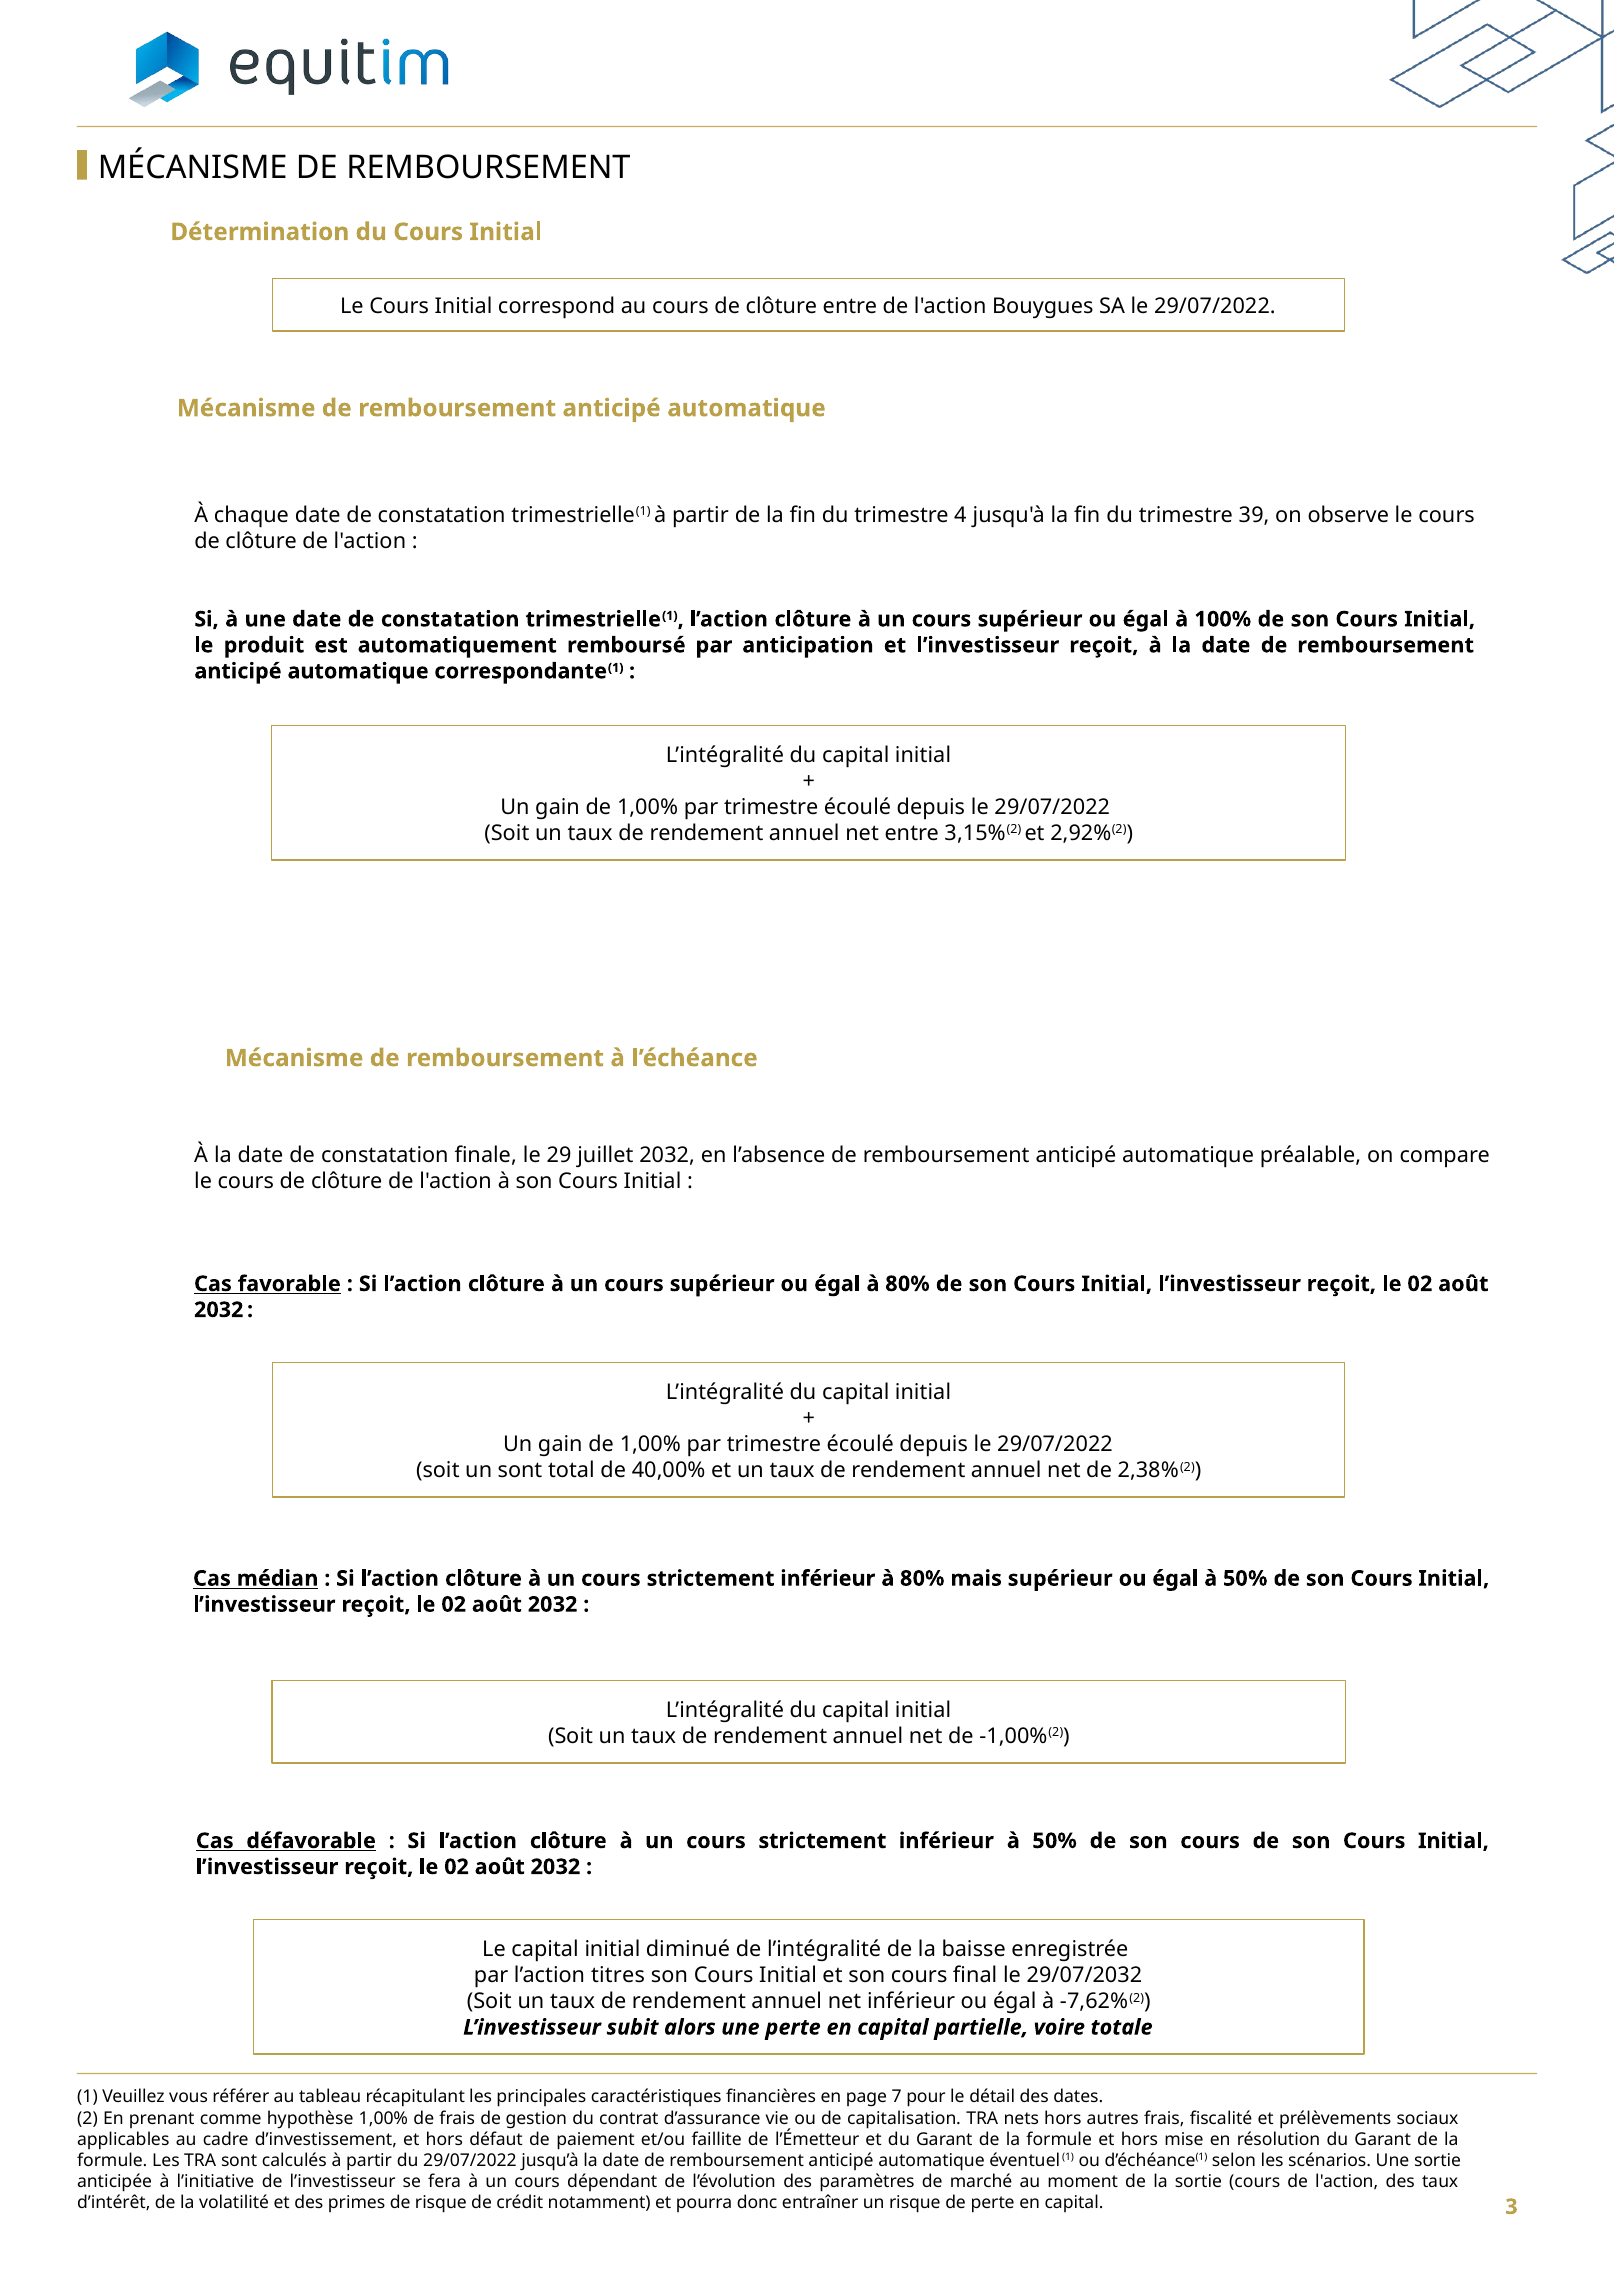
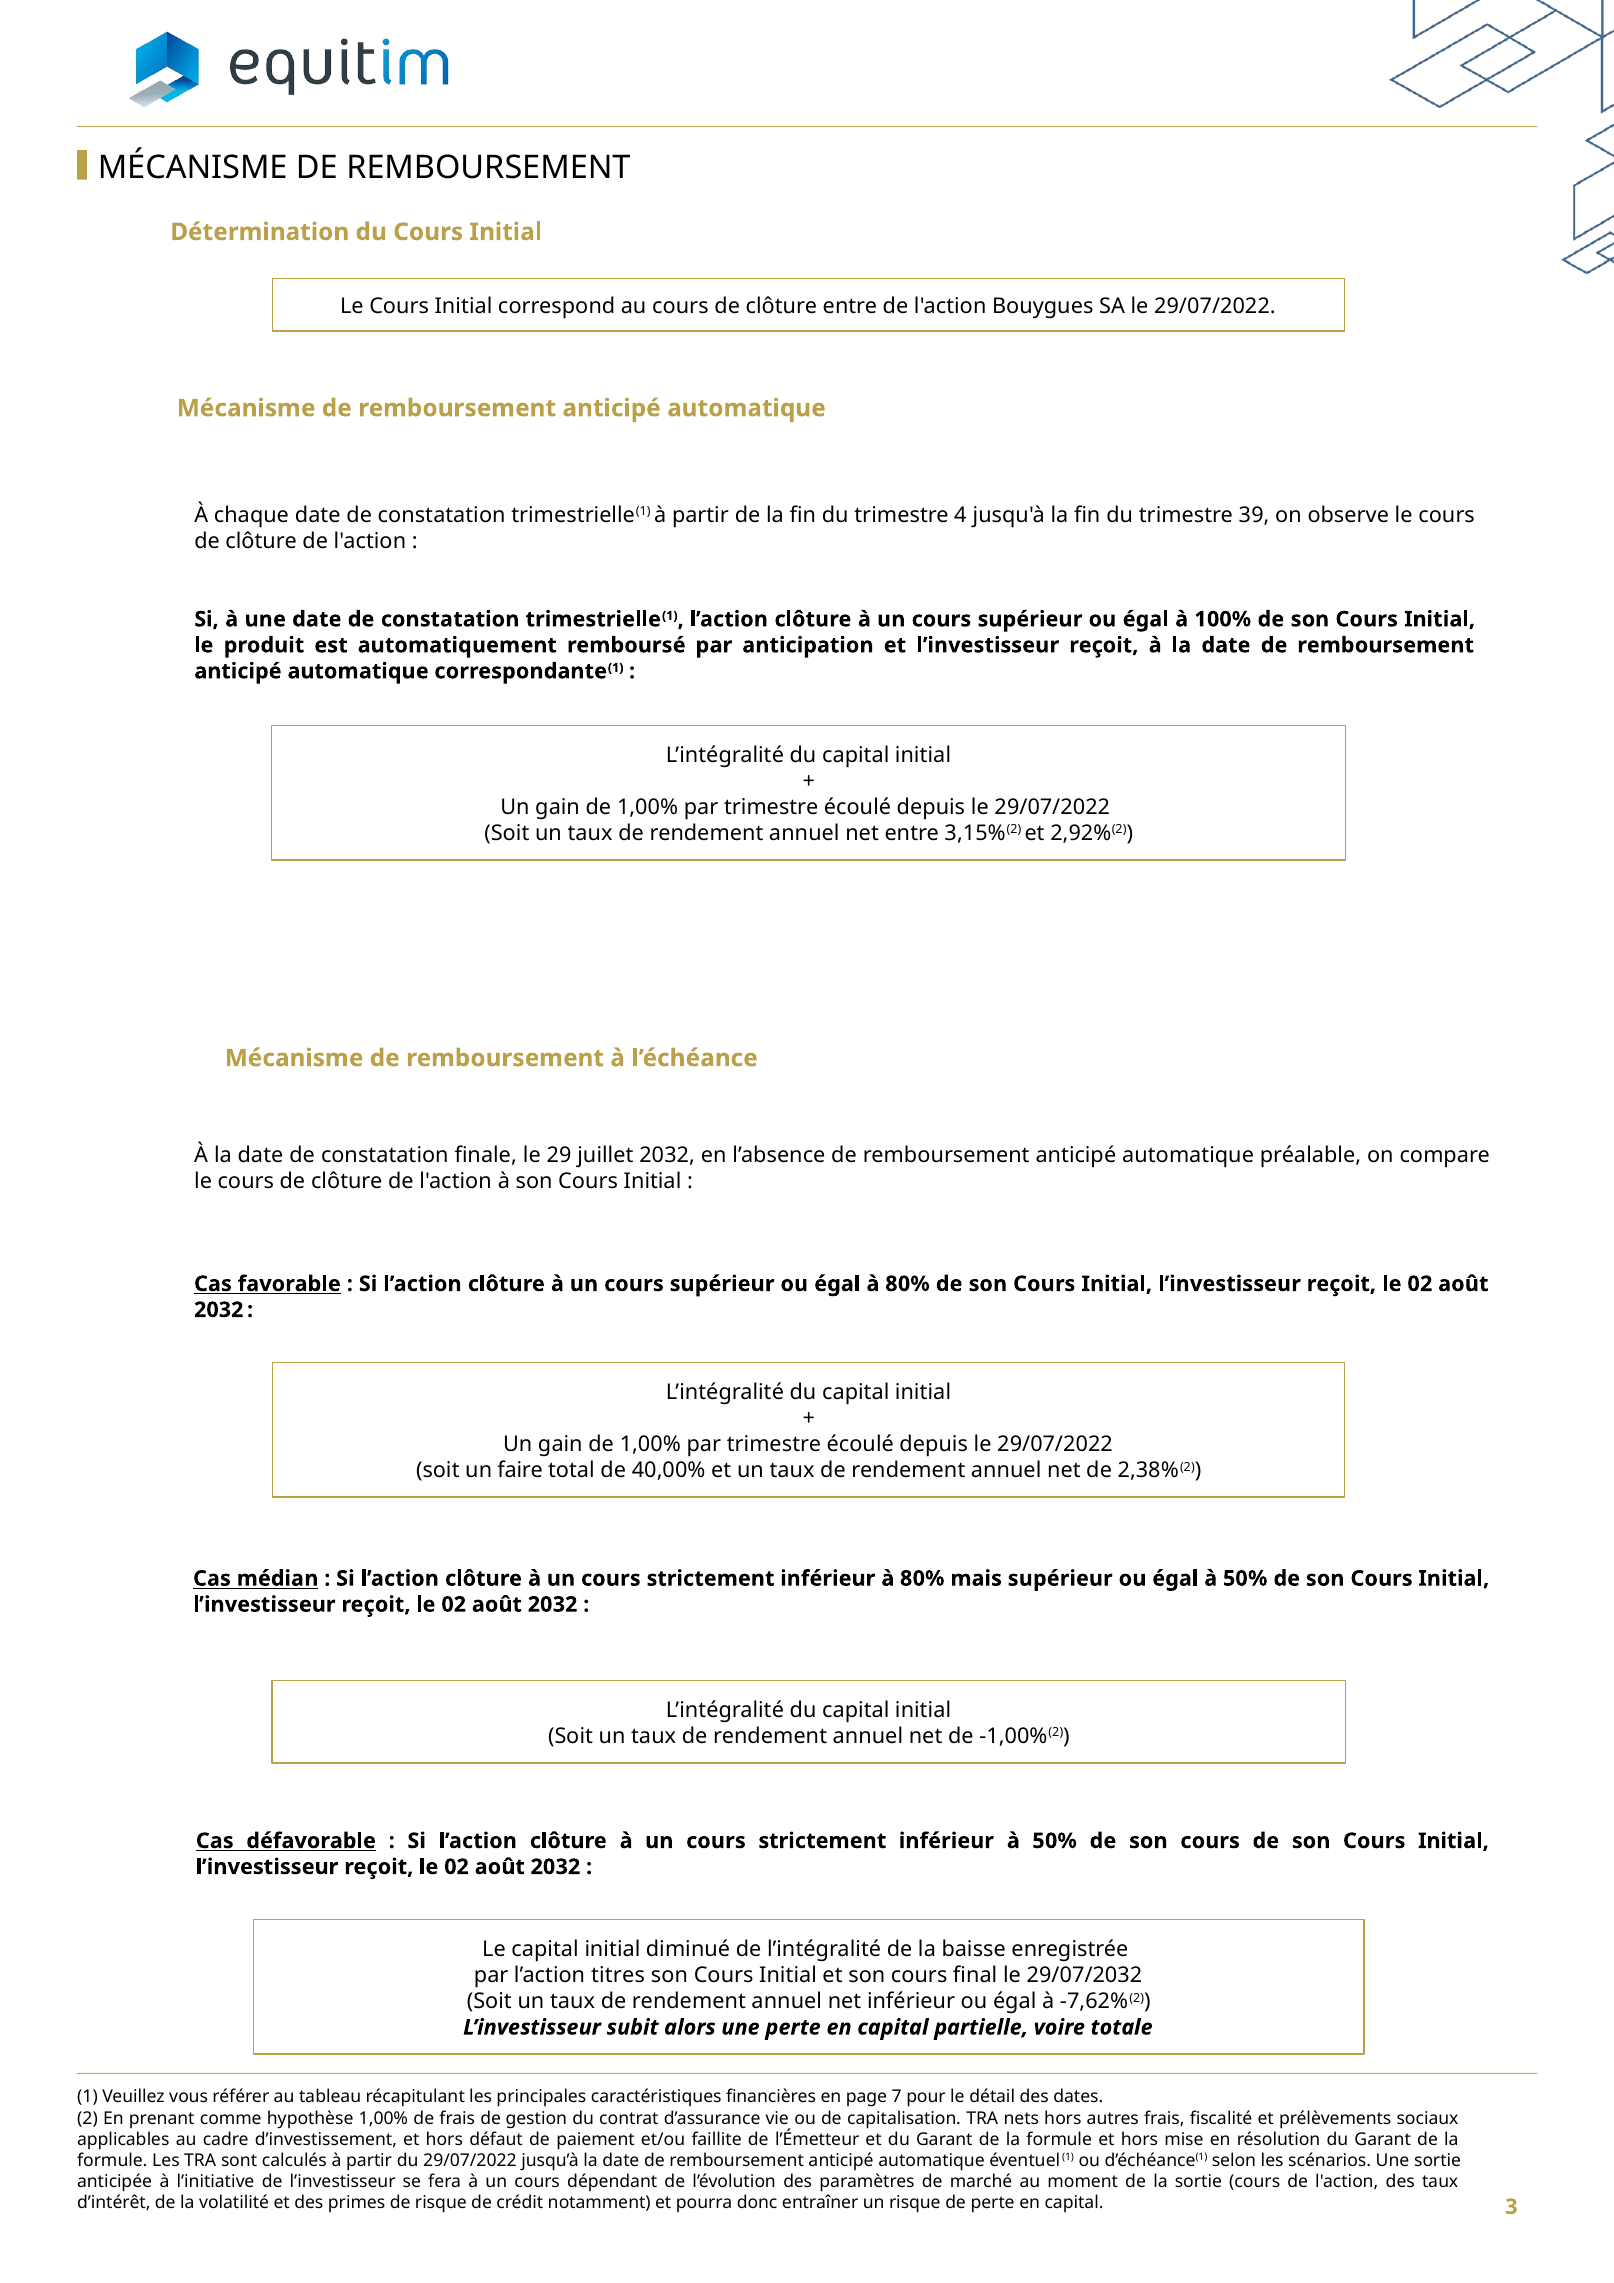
un sont: sont -> faire (520, 1470)
